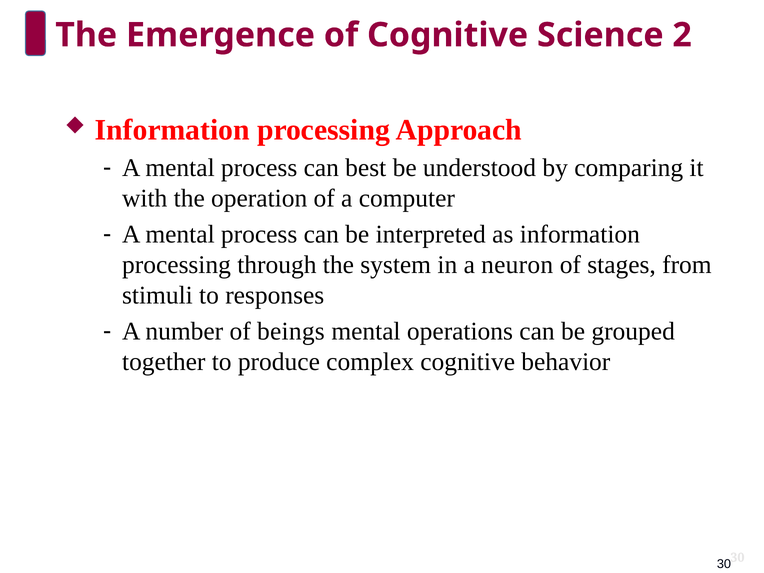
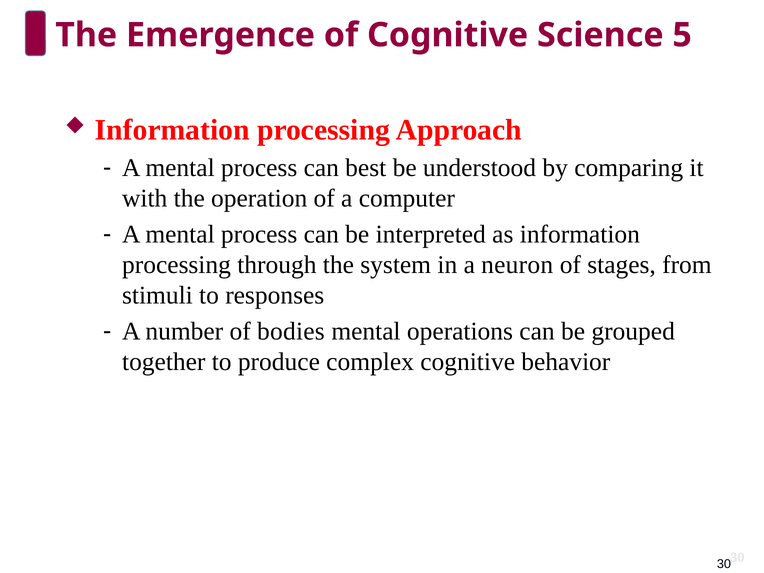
2: 2 -> 5 (682, 35)
beings: beings -> bodies (291, 331)
